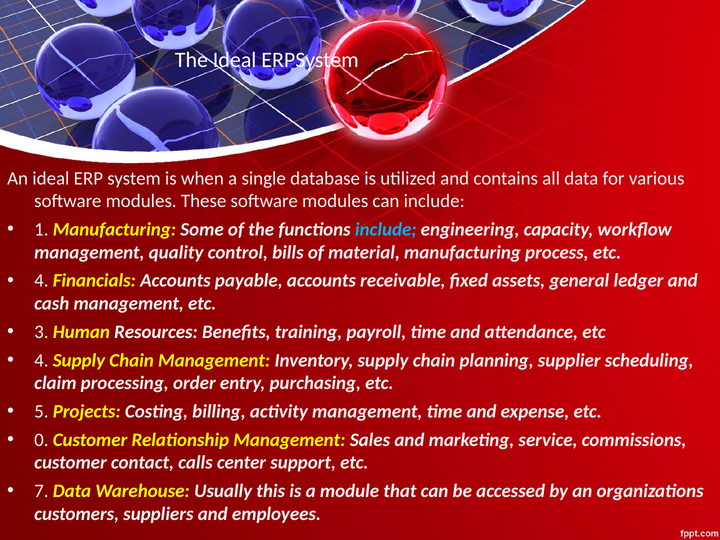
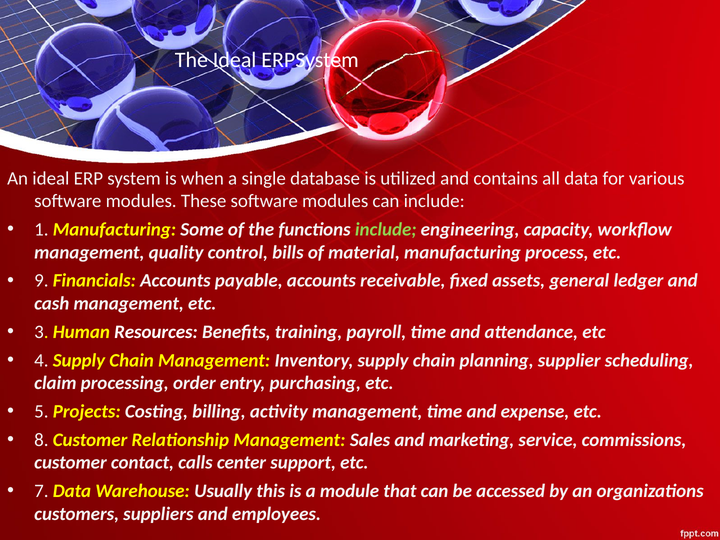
include colour: light blue -> light green (386, 230)
4: 4 -> 9 (41, 281)
0: 0 -> 8 (41, 440)
